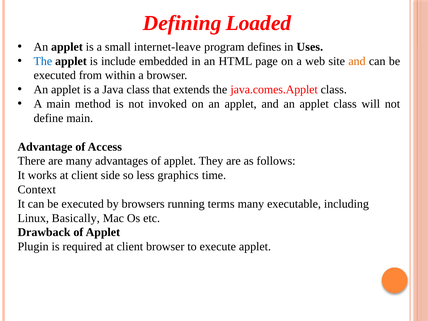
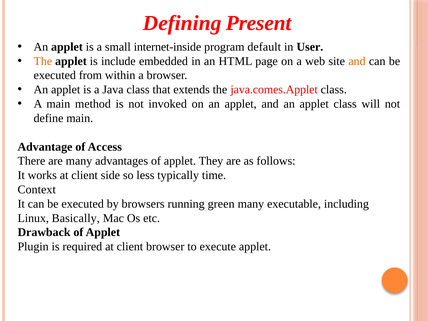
Loaded: Loaded -> Present (259, 23)
internet-leave: internet-leave -> internet-inside (167, 47)
defines: defines -> default (264, 47)
Uses: Uses -> User (310, 47)
The colour: blue -> orange (43, 61)
graphics: graphics -> typically (178, 175)
terms: terms -> green (221, 204)
